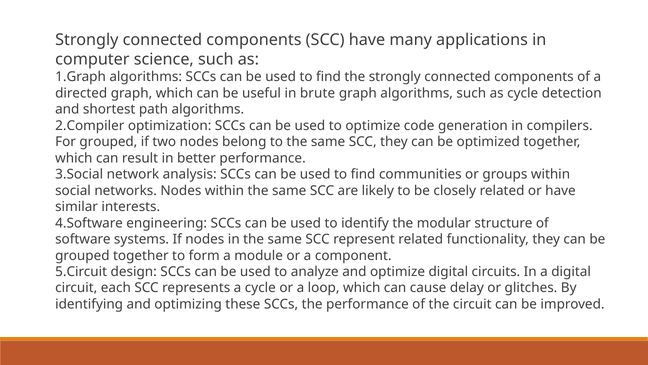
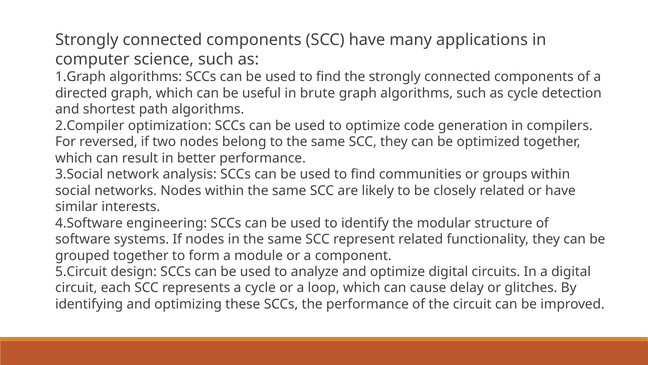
For grouped: grouped -> reversed (108, 142)
